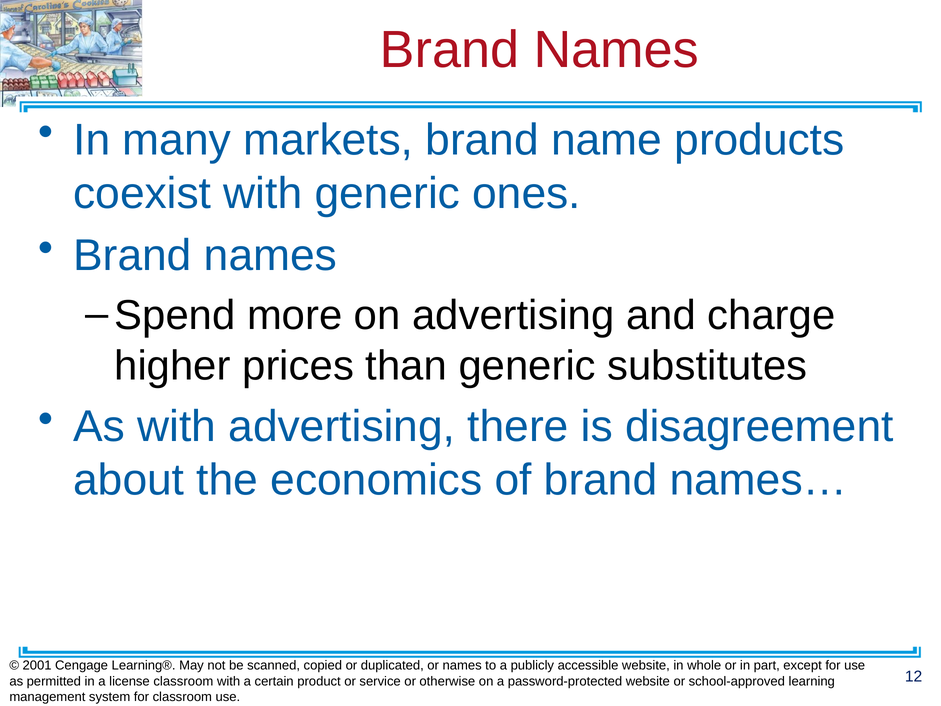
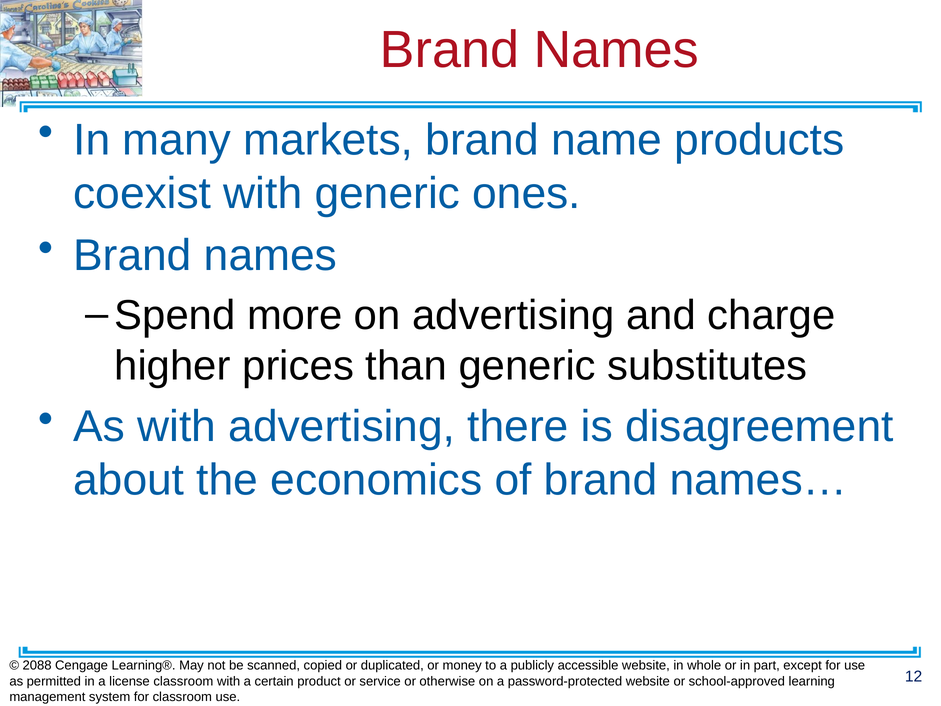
2001: 2001 -> 2088 (37, 665)
or names: names -> money (462, 665)
